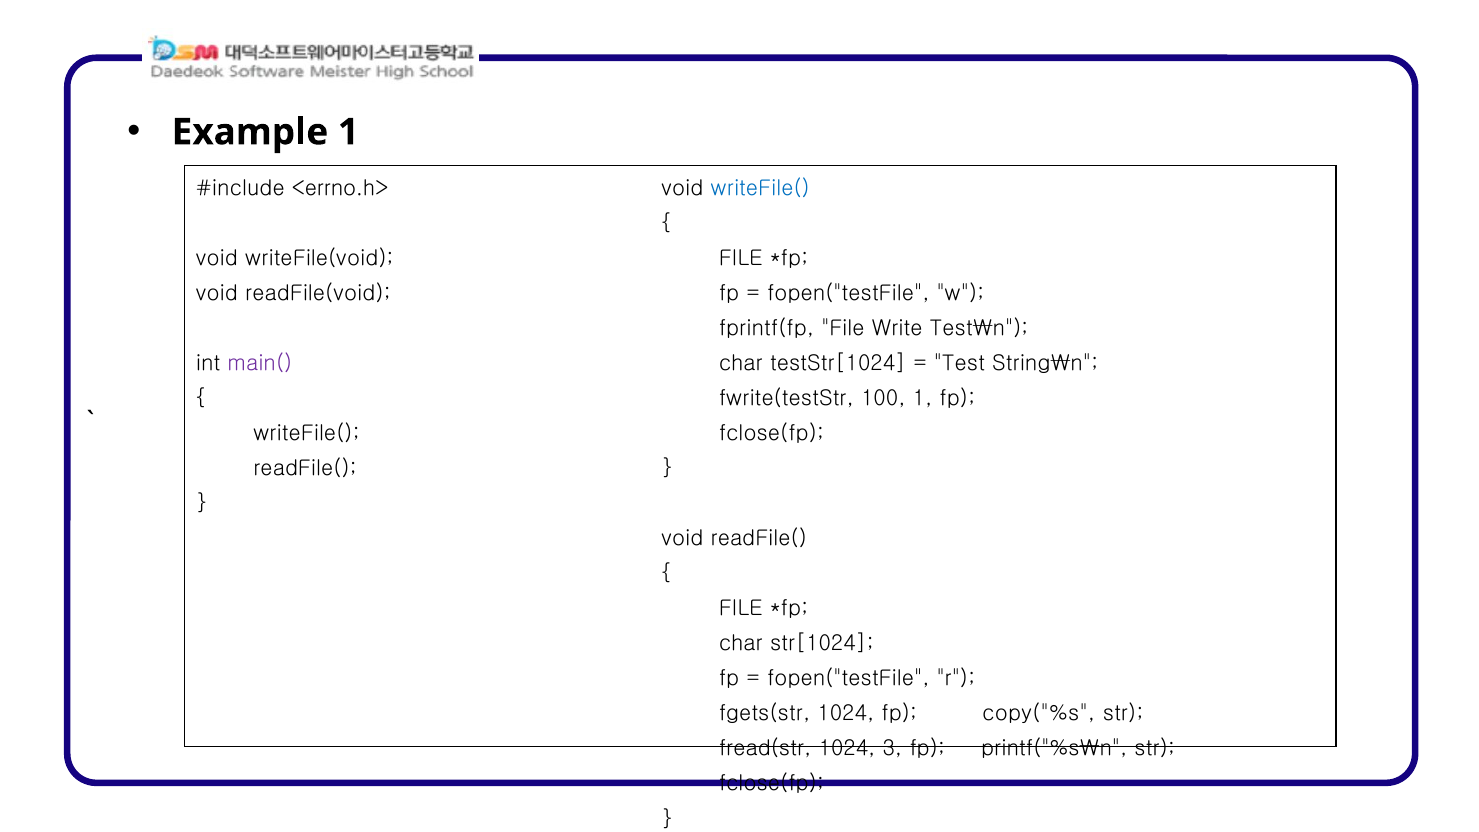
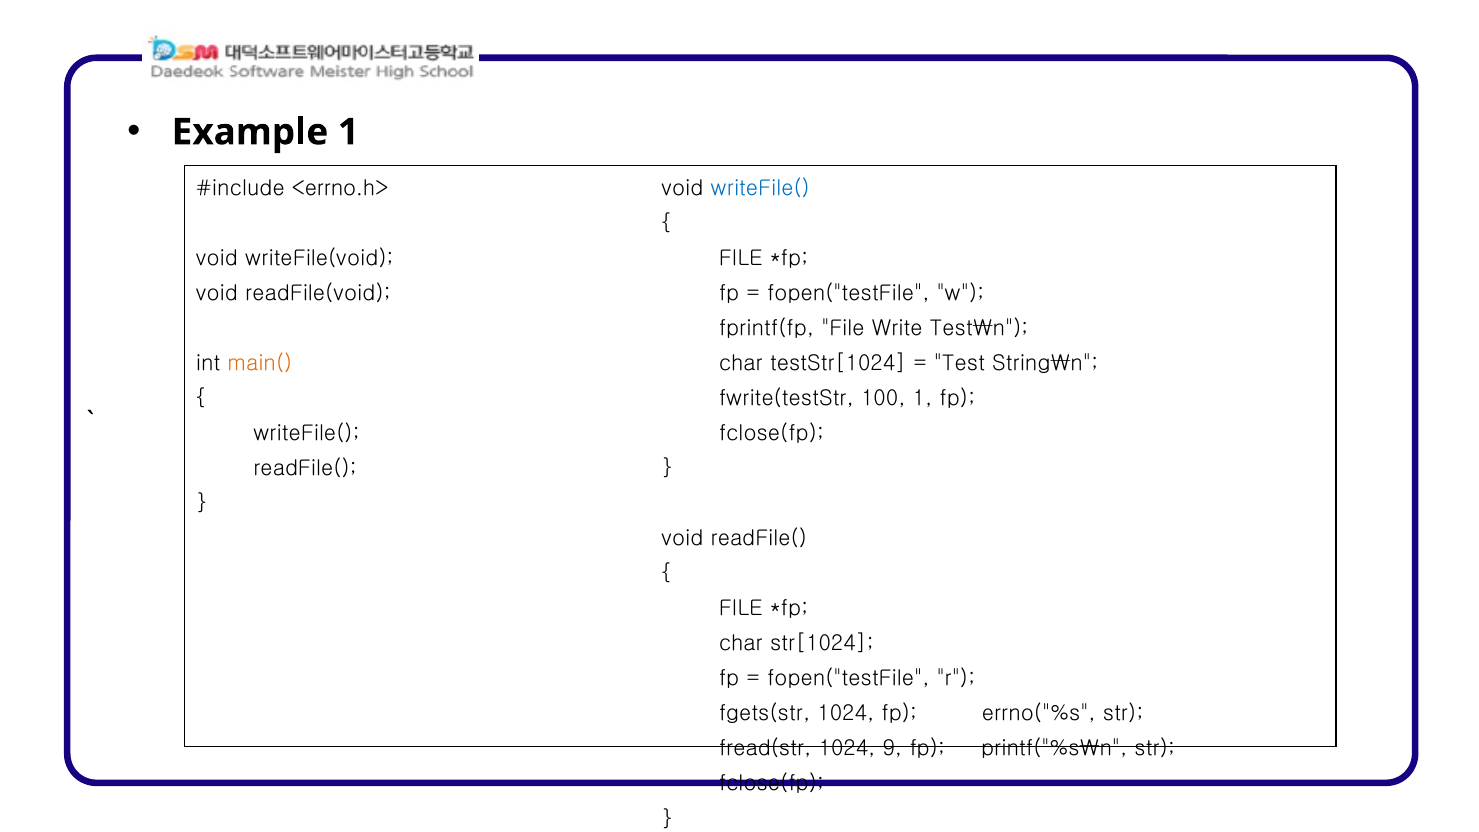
main( colour: purple -> orange (260, 364)
copy("%s: copy("%s -> errno("%s (1039, 714)
3: 3 -> 9 (892, 749)
